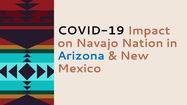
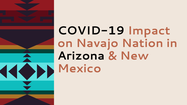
Arizona colour: blue -> black (81, 56)
